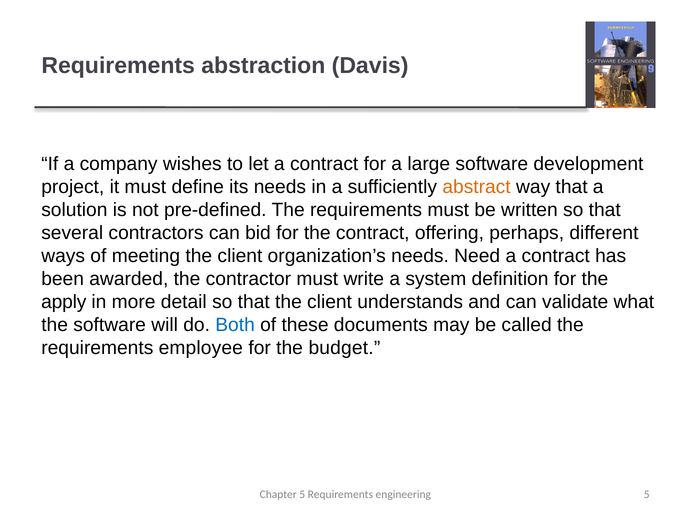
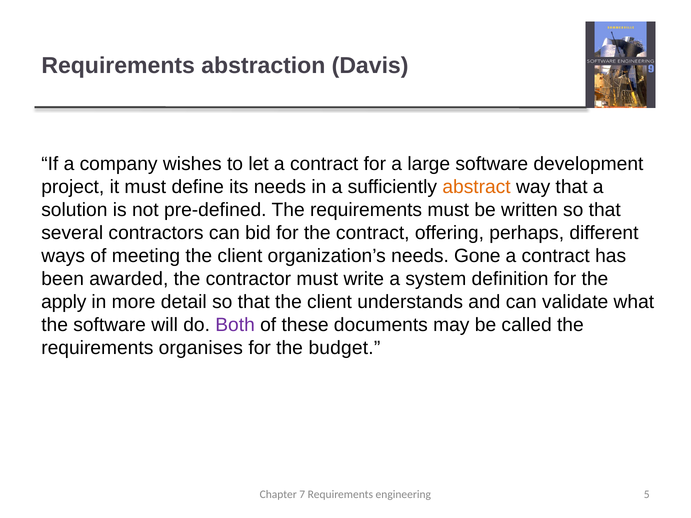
Need: Need -> Gone (477, 256)
Both colour: blue -> purple (235, 325)
employee: employee -> organises (201, 348)
Chapter 5: 5 -> 7 (302, 495)
